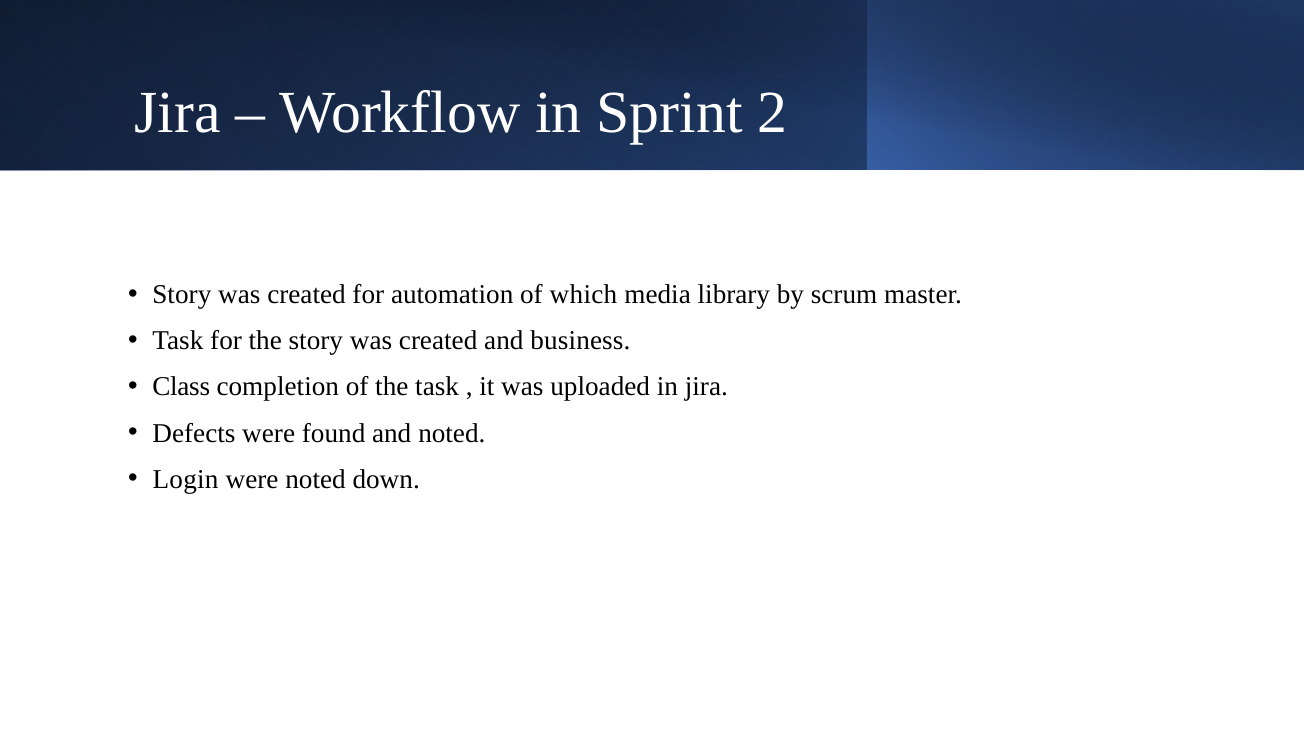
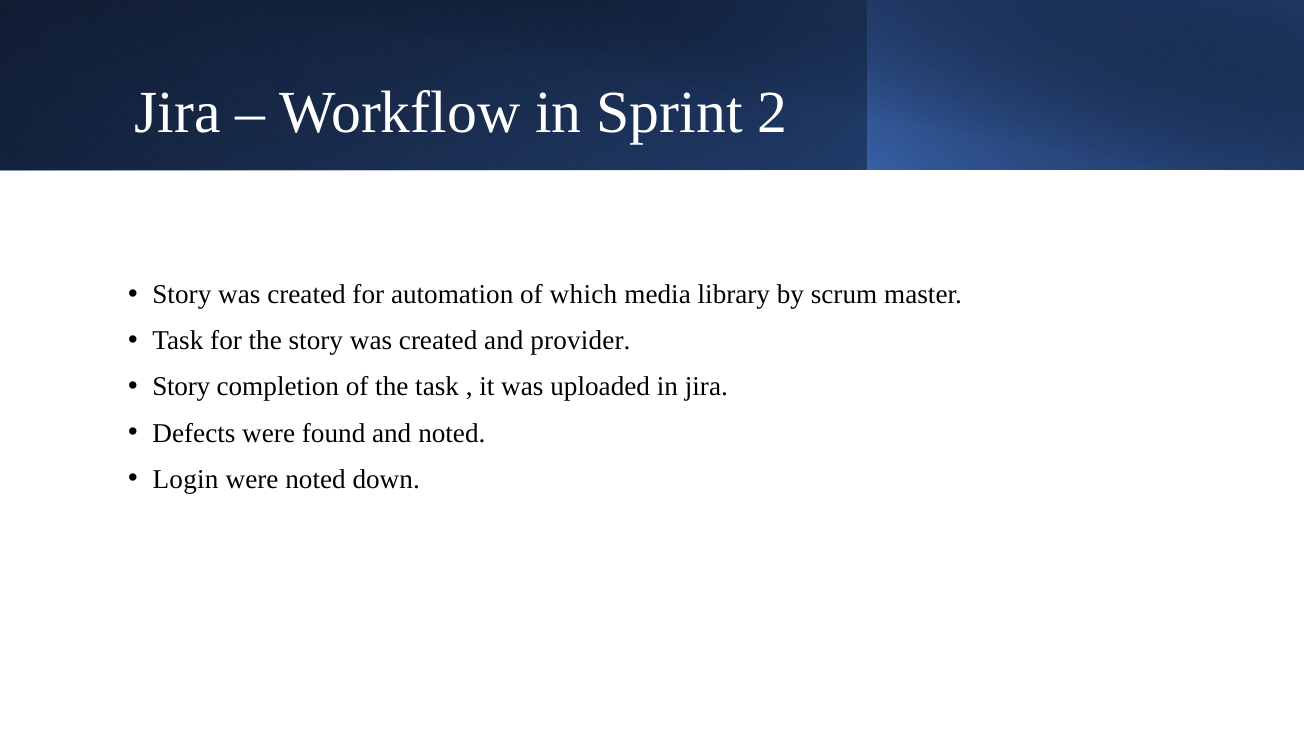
business: business -> provider (580, 341)
Class: Class -> Story (181, 387)
